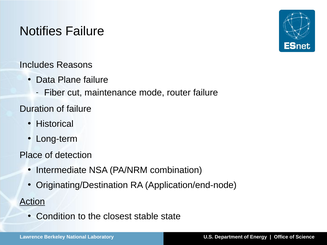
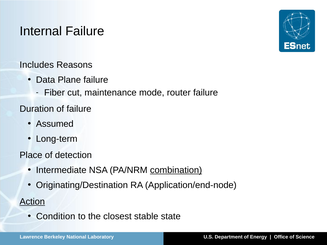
Notifies: Notifies -> Internal (41, 31)
Historical: Historical -> Assumed (55, 124)
combination underline: none -> present (176, 170)
